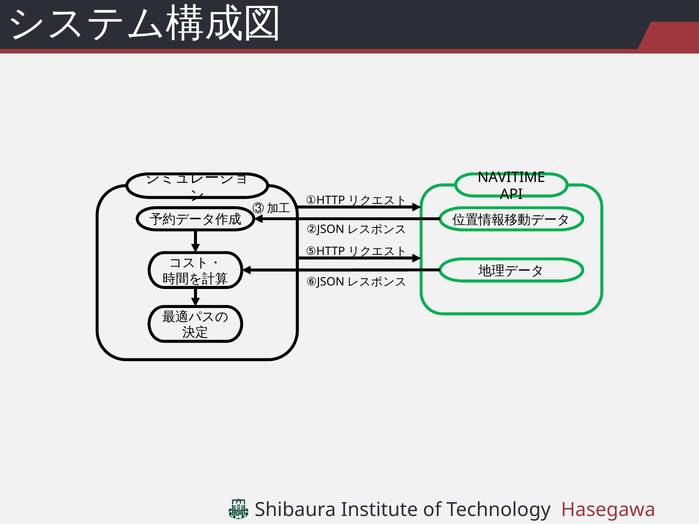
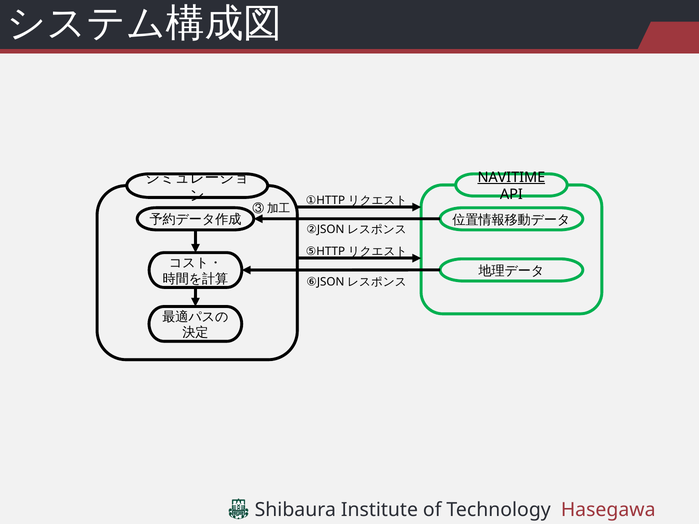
NAVITIME underline: none -> present (511, 177)
